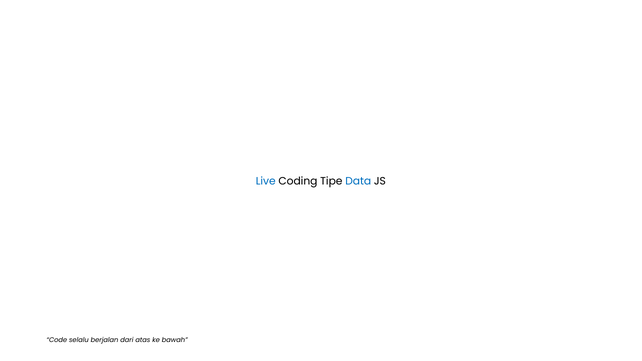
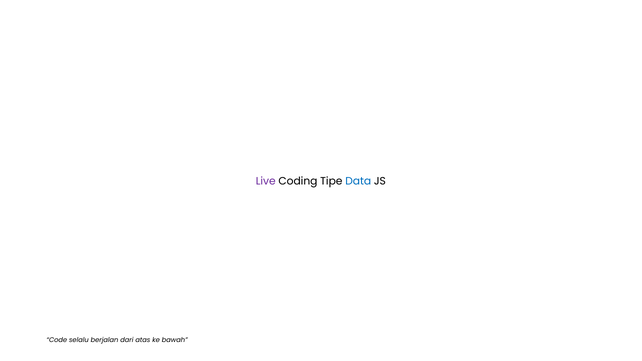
Live colour: blue -> purple (266, 181)
